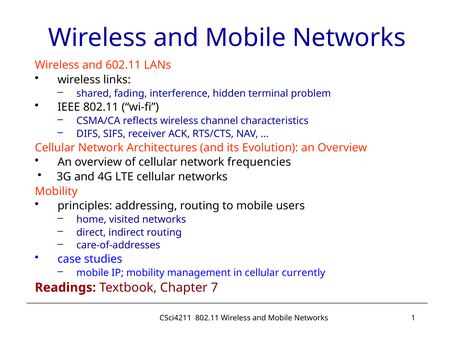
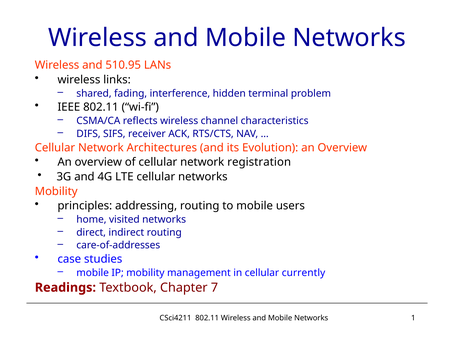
602.11: 602.11 -> 510.95 (123, 65)
frequencies: frequencies -> registration (259, 162)
